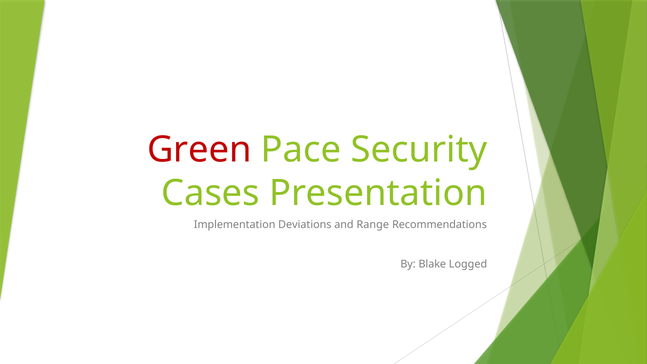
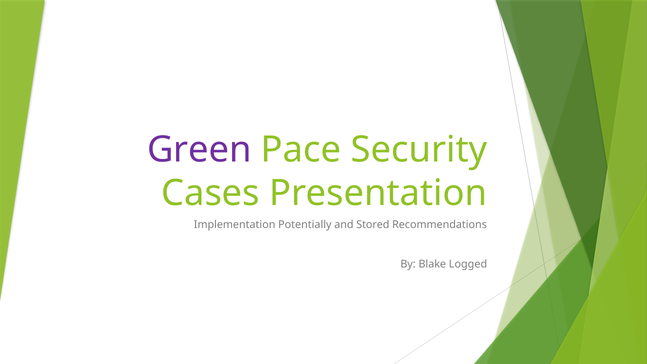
Green colour: red -> purple (199, 150)
Deviations: Deviations -> Potentially (305, 225)
Range: Range -> Stored (373, 225)
